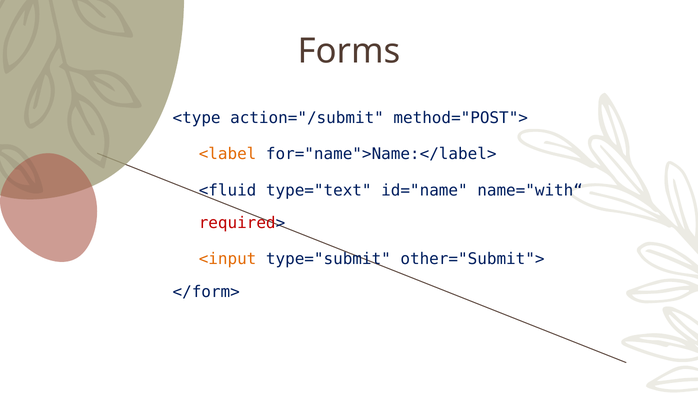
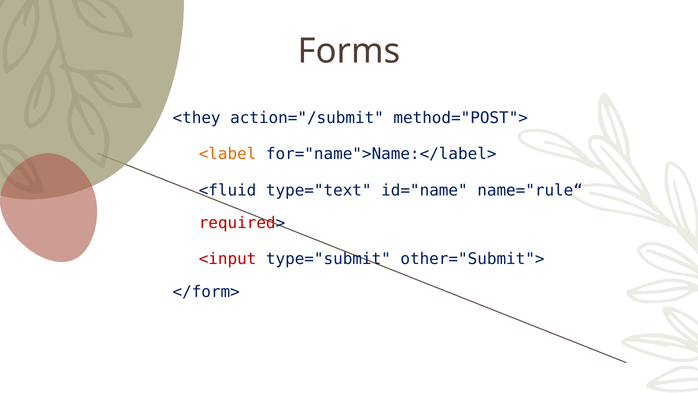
<type: <type -> <they (197, 118)
name="with“: name="with“ -> name="rule“ (530, 190)
<input colour: orange -> red (228, 259)
